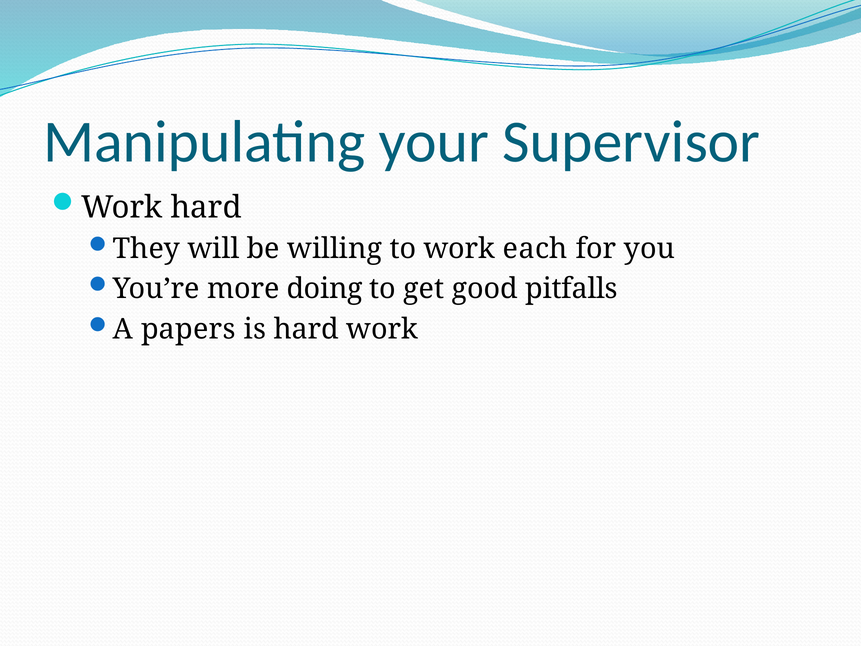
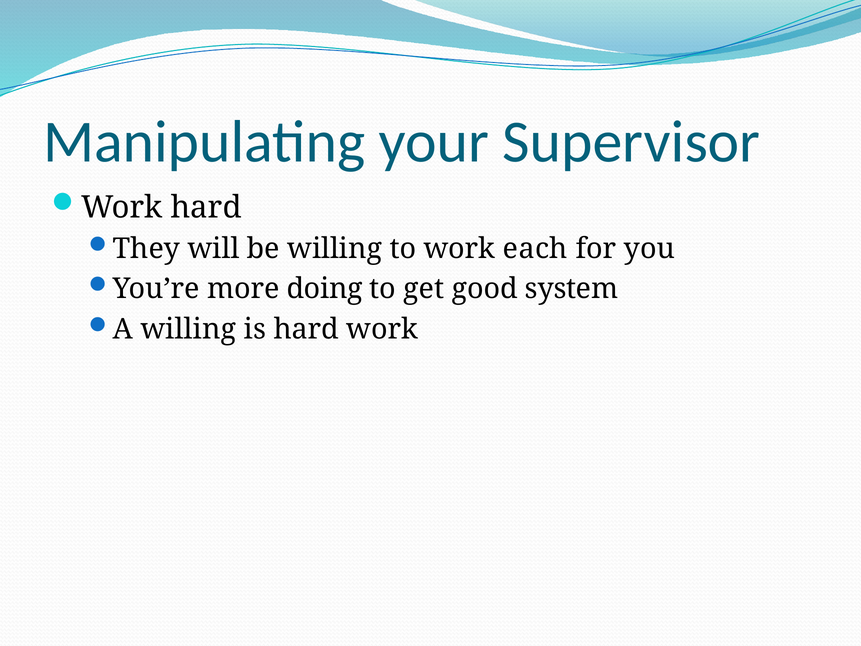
pitfalls: pitfalls -> system (572, 289)
A papers: papers -> willing (188, 329)
